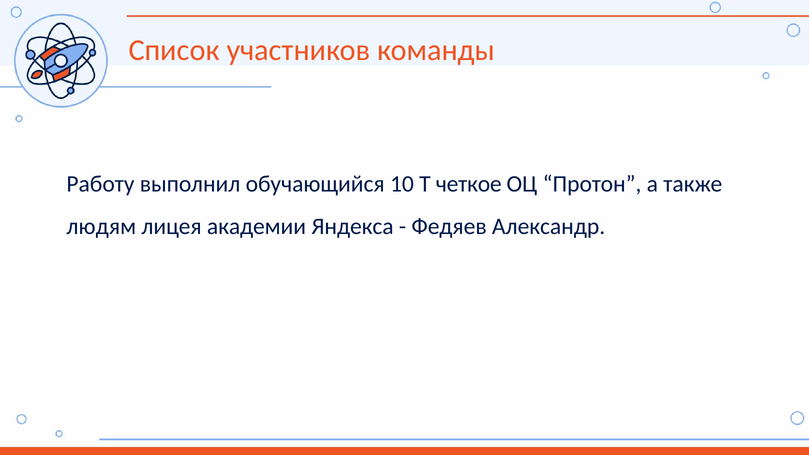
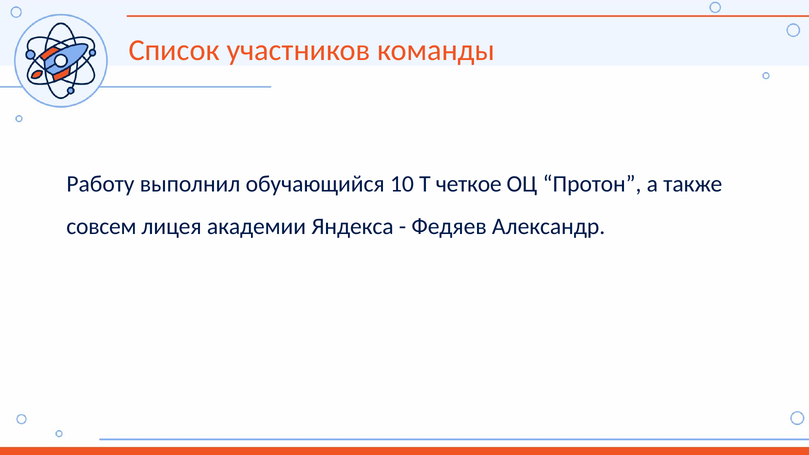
людям: людям -> совсем (101, 227)
